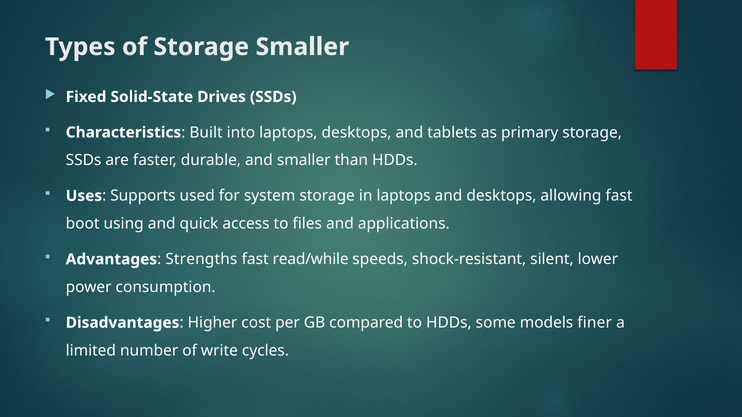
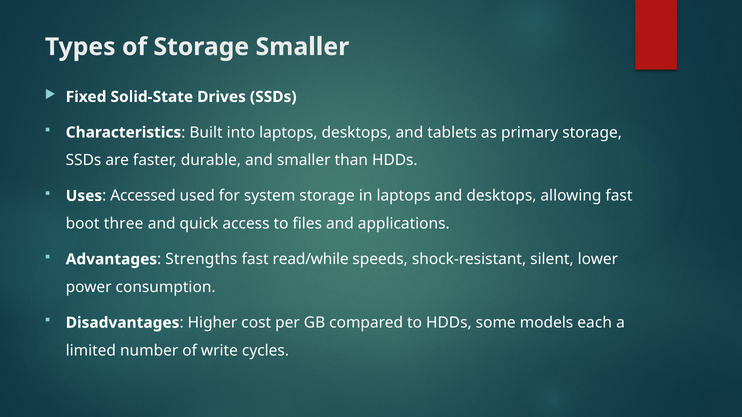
Supports: Supports -> Accessed (143, 196)
using: using -> three (124, 224)
finer: finer -> each (595, 323)
